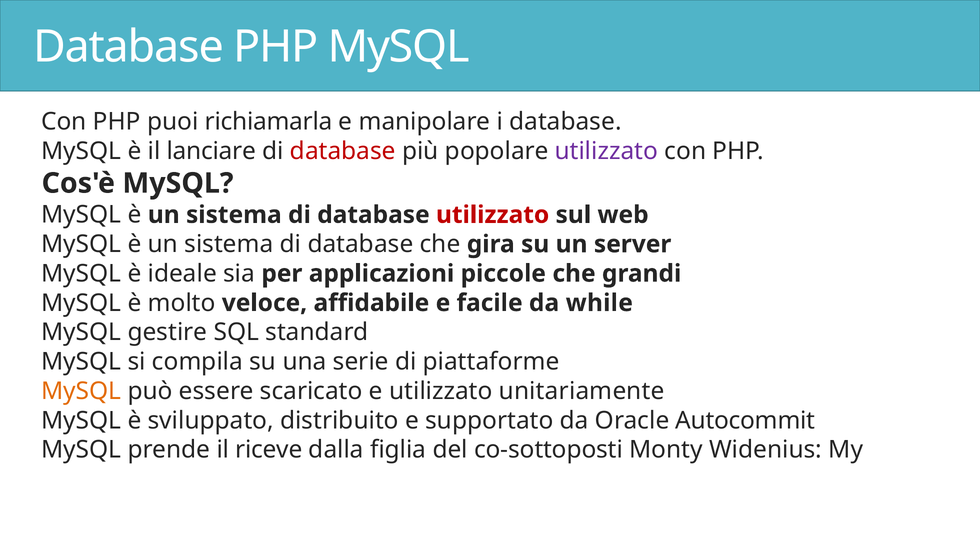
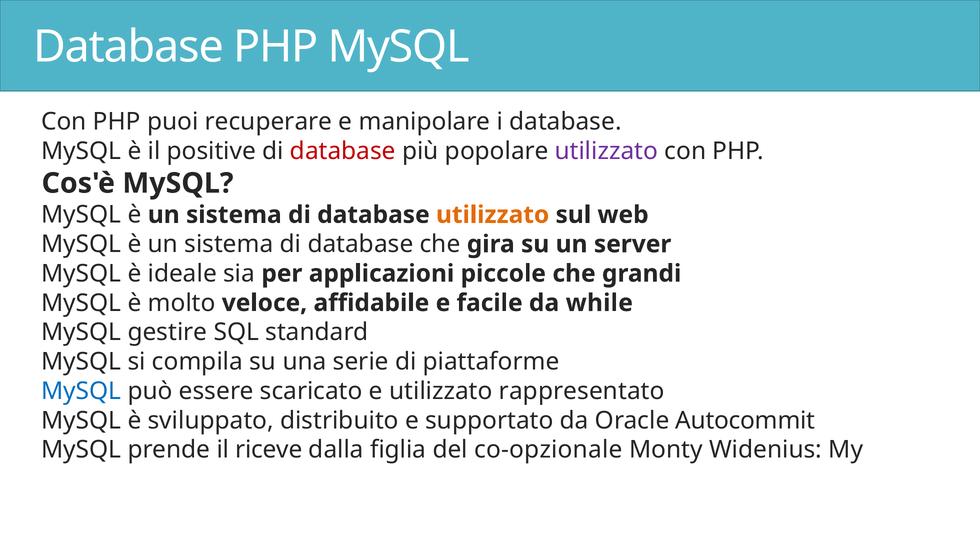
richiamarla: richiamarla -> recuperare (268, 122)
lanciare: lanciare -> positive (211, 151)
utilizzato colour: red -> orange (493, 215)
MySQL colour: orange -> blue (81, 391)
unitariamente: unitariamente -> rappresentato (582, 391)
co-sottoposti: co-sottoposti -> co-opzionale (548, 450)
